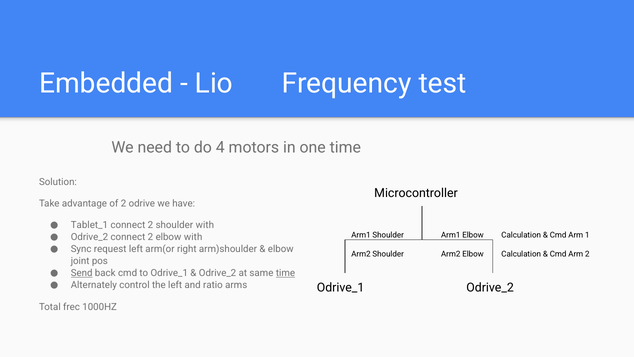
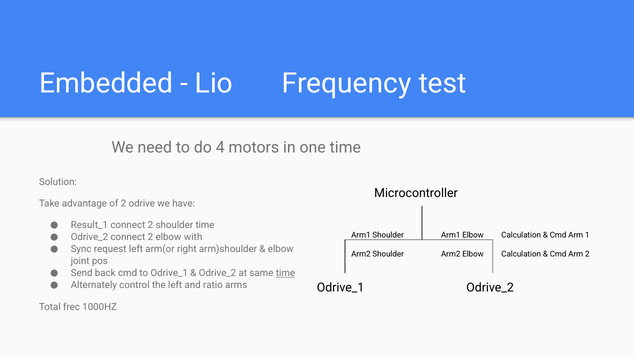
Tablet_1: Tablet_1 -> Result_1 (89, 225)
shoulder with: with -> time (205, 225)
Send underline: present -> none (82, 273)
